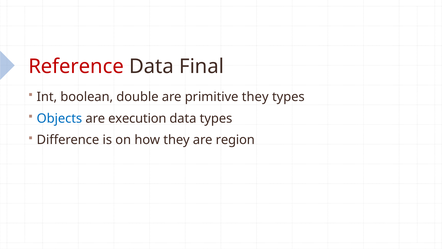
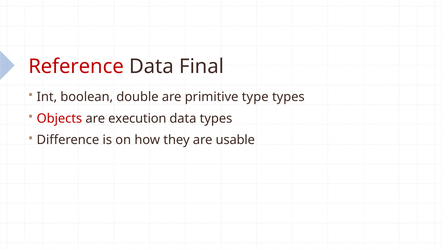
primitive they: they -> type (255, 97)
Objects colour: blue -> red (59, 118)
region: region -> usable (235, 140)
